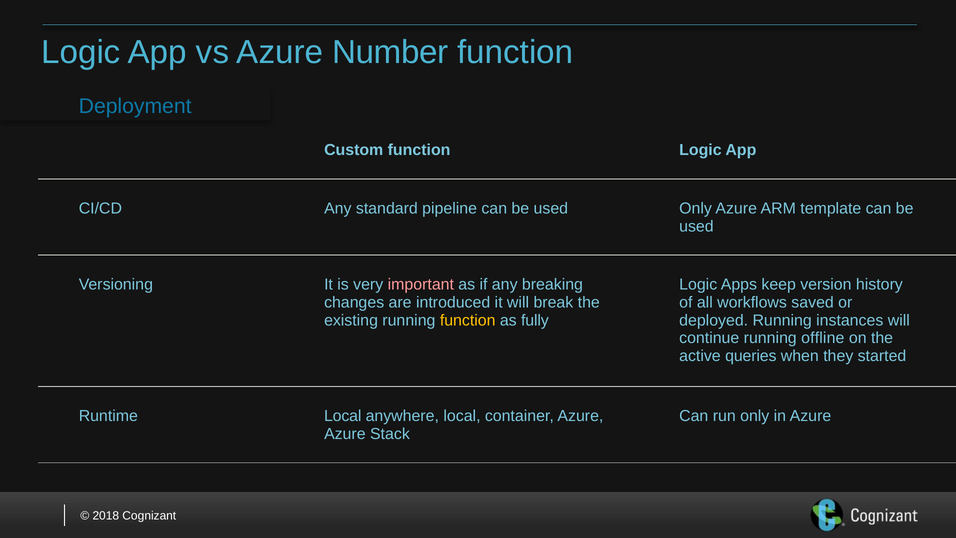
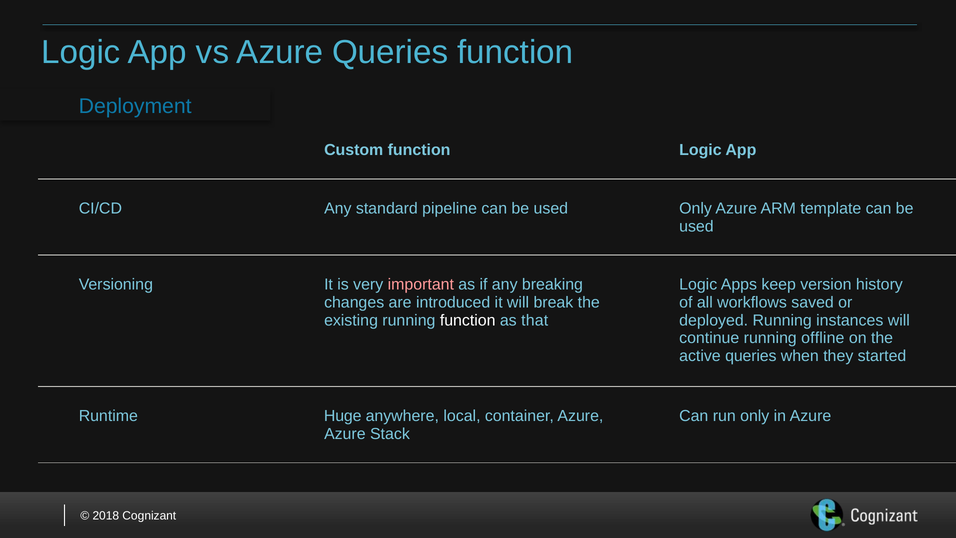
Azure Number: Number -> Queries (390, 52)
function colour: yellow -> white (468, 320)
fully: fully -> that (535, 320)
Runtime Local: Local -> Huge (343, 416)
